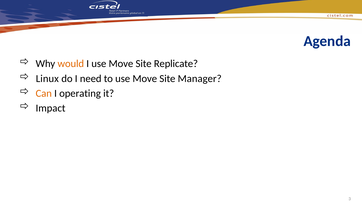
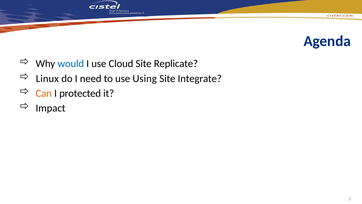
would colour: orange -> blue (71, 64)
I use Move: Move -> Cloud (121, 64)
to use Move: Move -> Using (145, 78)
Manager: Manager -> Integrate (200, 78)
operating: operating -> protected (80, 93)
